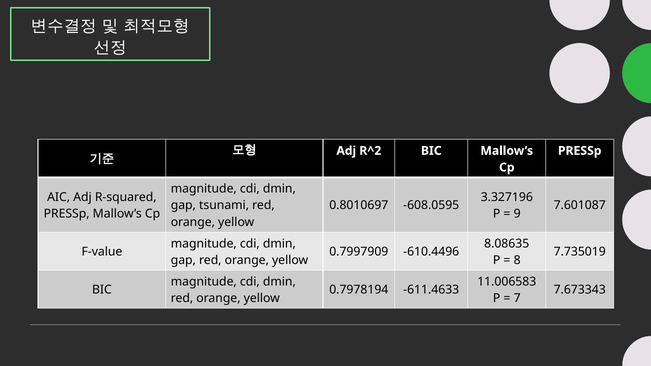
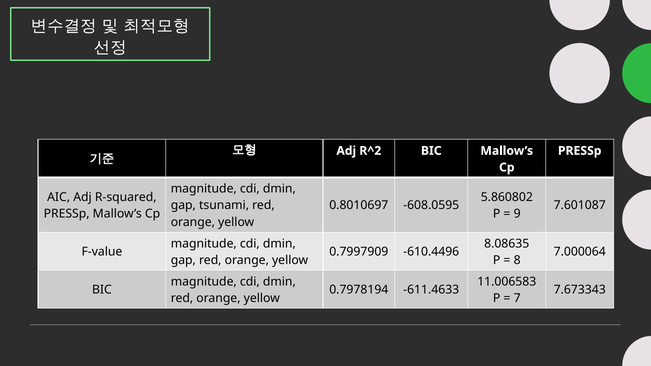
3.327196: 3.327196 -> 5.860802 (507, 197)
7.735019: 7.735019 -> 7.000064 (580, 252)
